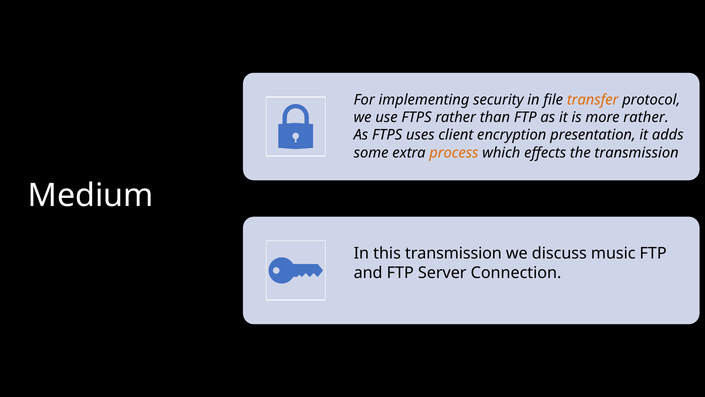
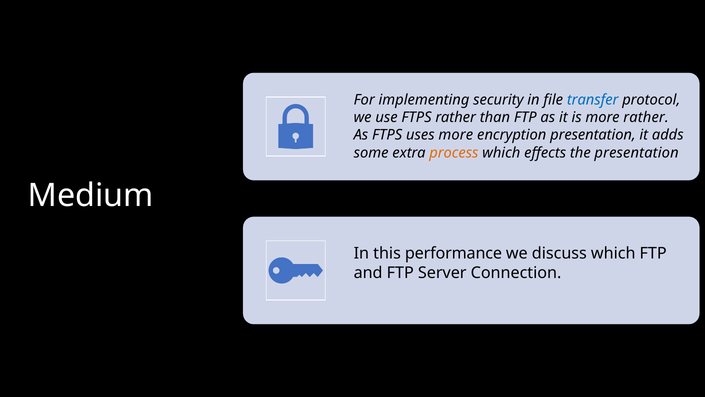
transfer colour: orange -> blue (593, 100)
uses client: client -> more (456, 135)
the transmission: transmission -> presentation (637, 153)
this transmission: transmission -> performance (453, 253)
discuss music: music -> which (613, 253)
